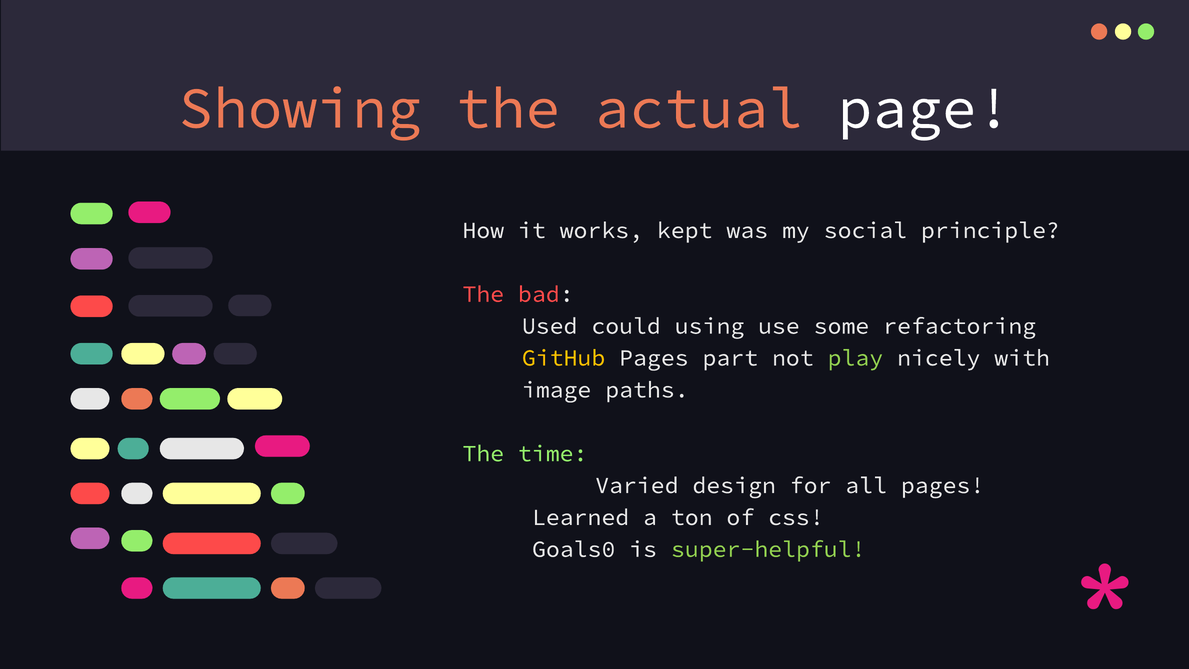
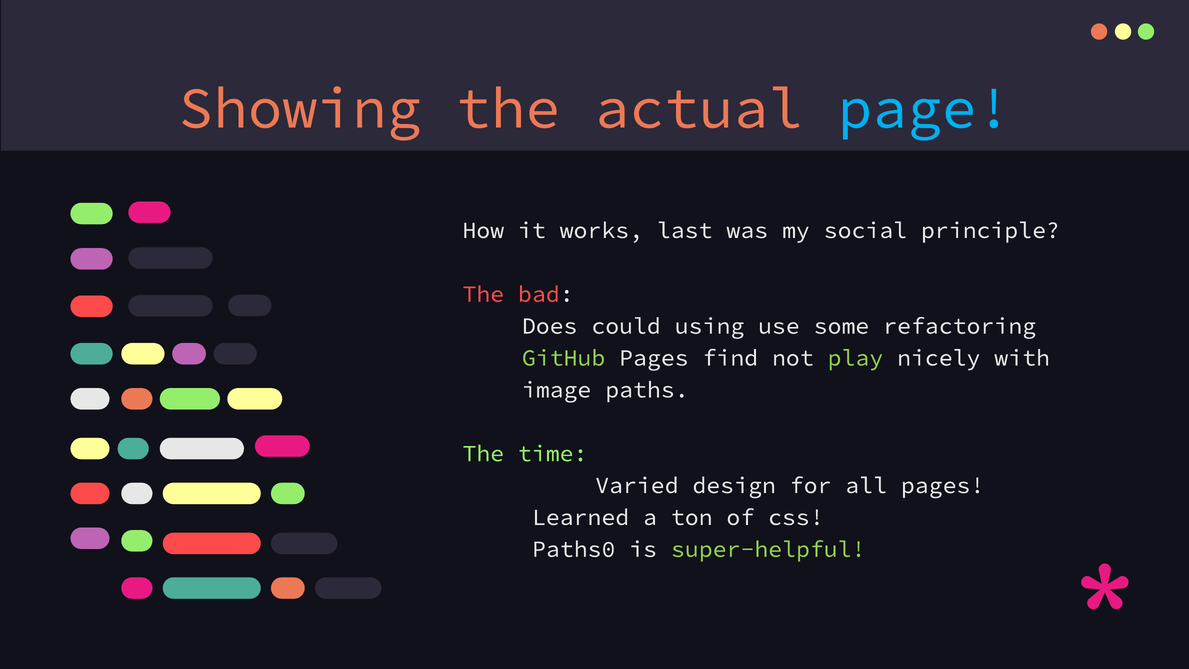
page colour: white -> light blue (924, 108)
kept: kept -> last (685, 230)
Used: Used -> Does (550, 326)
GitHub colour: yellow -> light green (564, 358)
part: part -> find (730, 358)
Goals0: Goals0 -> Paths0 (574, 549)
